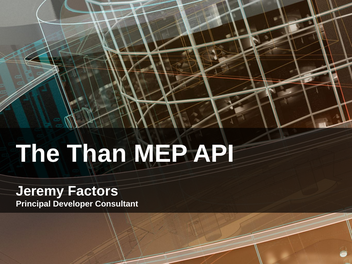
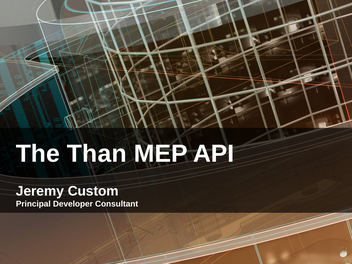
Factors: Factors -> Custom (93, 191)
